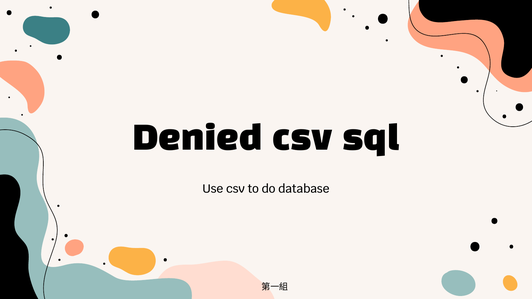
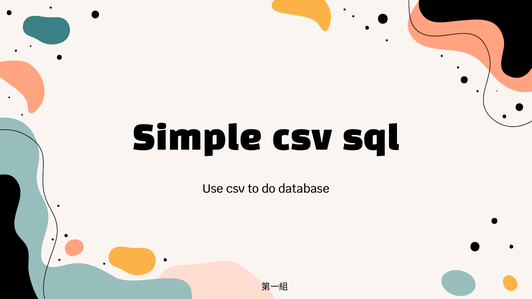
Denied: Denied -> Simple (197, 139)
